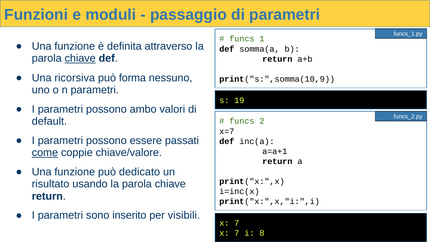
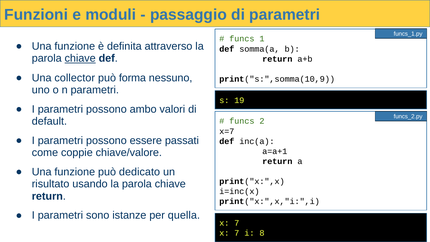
ricorsiva: ricorsiva -> collector (75, 78)
come underline: present -> none (45, 153)
inserito: inserito -> istanze (129, 215)
visibili: visibili -> quella (184, 215)
